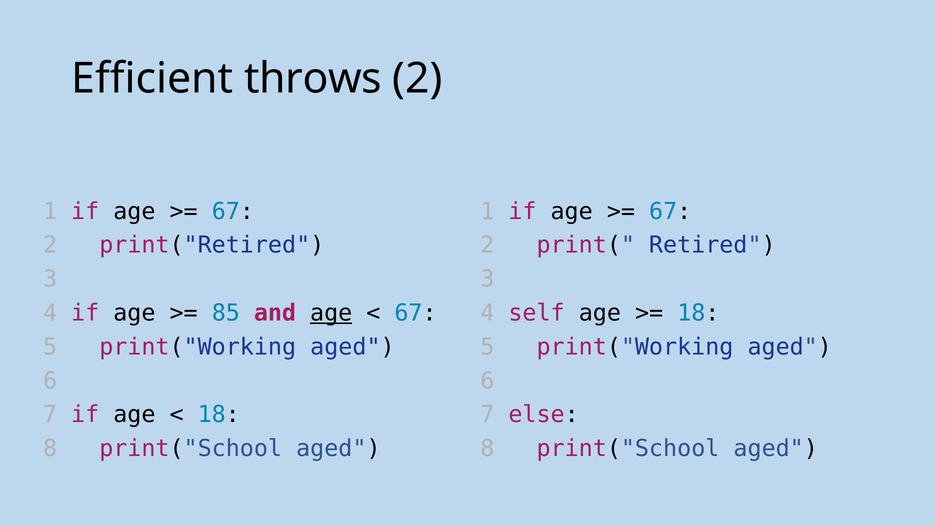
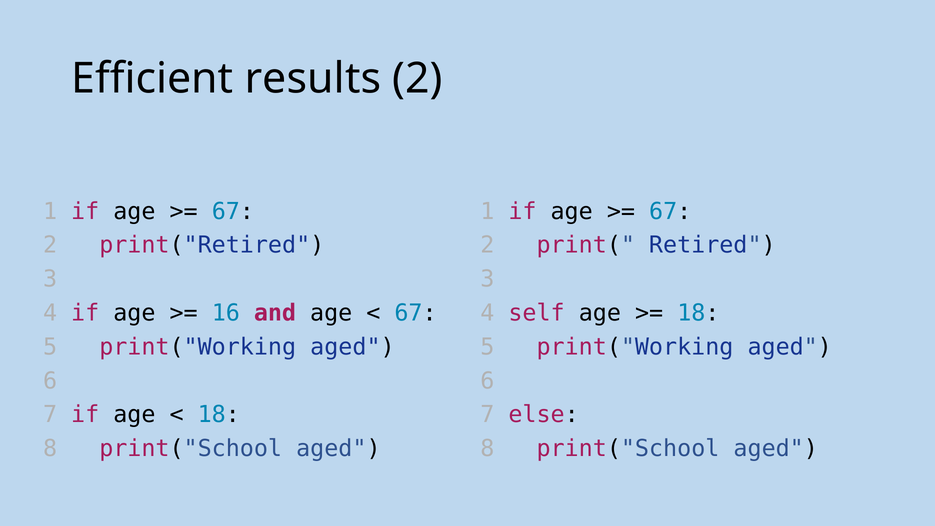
throws: throws -> results (313, 79)
85: 85 -> 16 (226, 313)
age underline: present -> none (331, 313)
